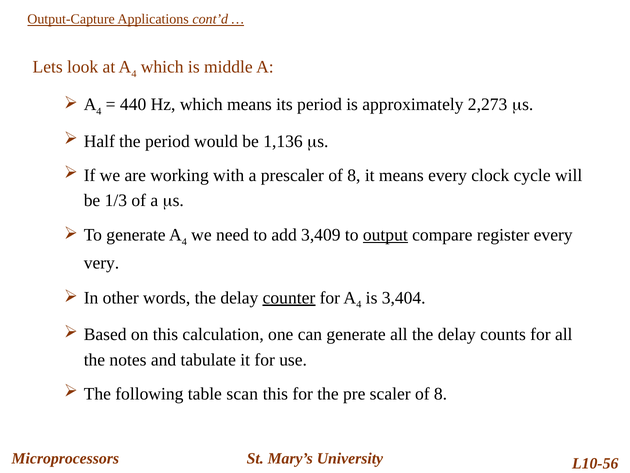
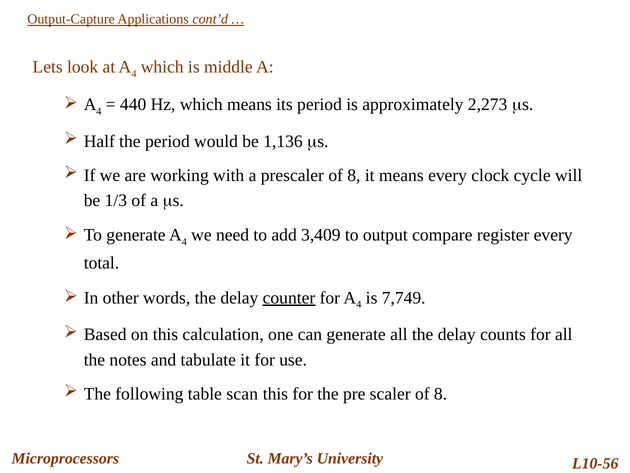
output underline: present -> none (385, 235)
very: very -> total (102, 263)
3,404: 3,404 -> 7,749 (404, 297)
